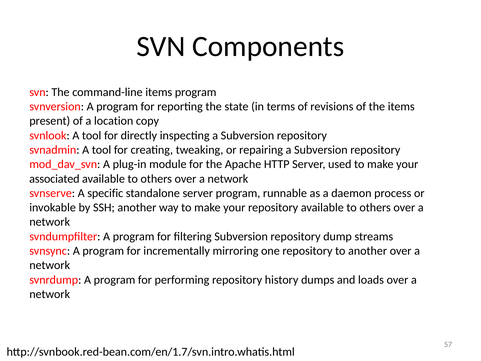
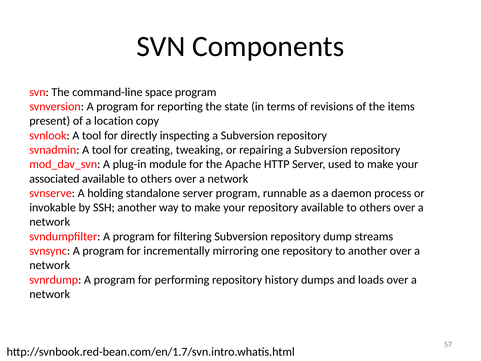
command-line items: items -> space (159, 92)
specific: specific -> holding (105, 193)
